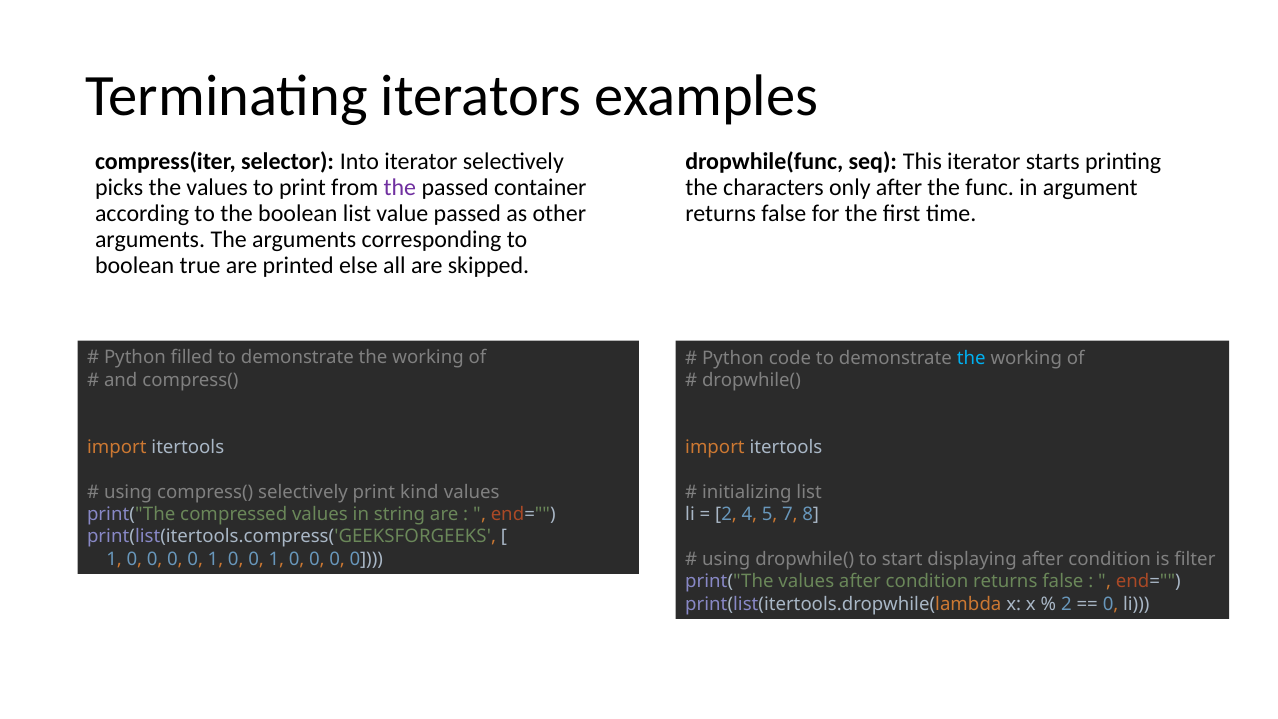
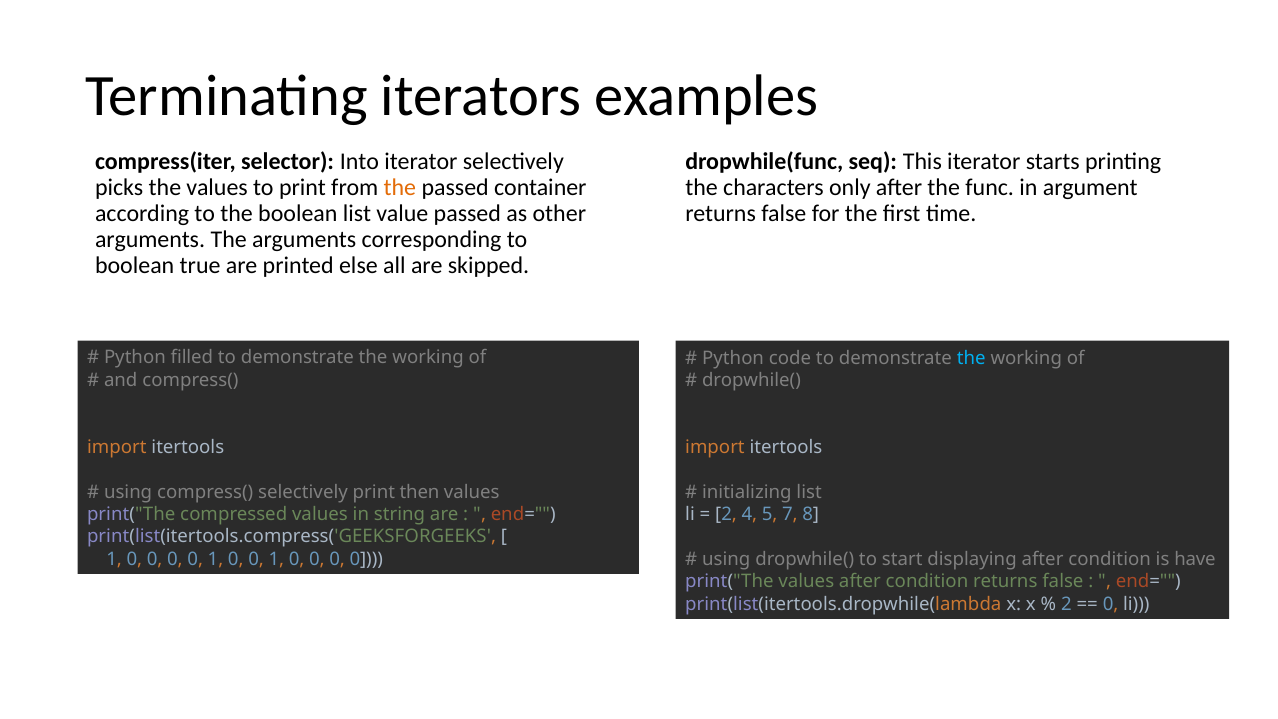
the colour: purple -> orange (400, 187)
kind: kind -> then (420, 492)
filter: filter -> have (1195, 559)
